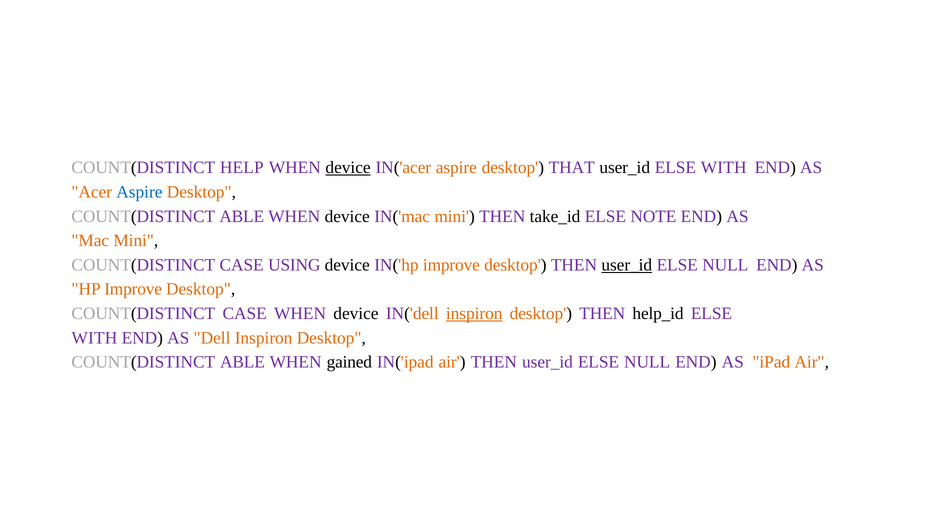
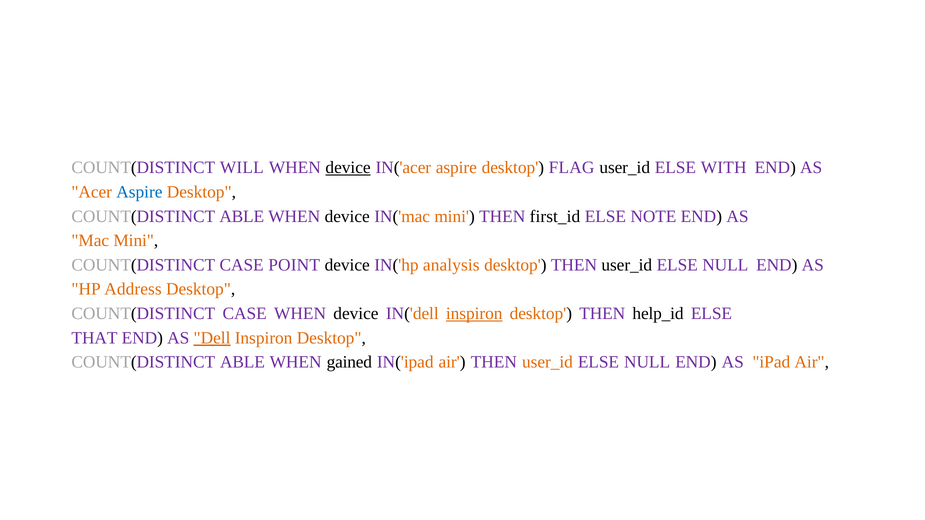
HELP: HELP -> WILL (242, 168)
THAT: THAT -> FLAG (572, 168)
take_id: take_id -> first_id (555, 216)
USING: USING -> POINT (294, 265)
IN('hp improve: improve -> analysis (451, 265)
user_id underline: present -> none (627, 265)
HP Improve: Improve -> Address (133, 289)
WITH: WITH -> THAT (95, 338)
Dell underline: none -> present (212, 338)
user_id colour: purple -> orange (547, 362)
